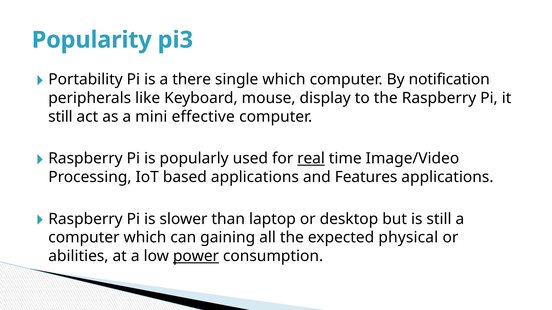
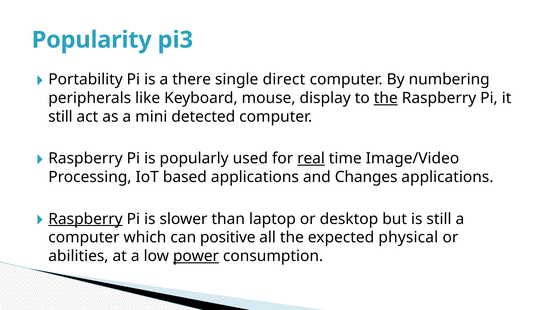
single which: which -> direct (284, 80)
notification: notification -> numbering (449, 80)
the underline: none -> present (386, 98)
effective: effective -> detected (203, 117)
Features: Features -> Changes (366, 177)
Raspberry underline: none -> present (85, 219)
gaining: gaining -> positive (228, 238)
